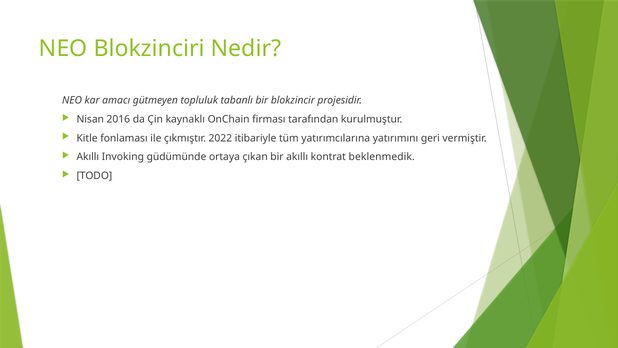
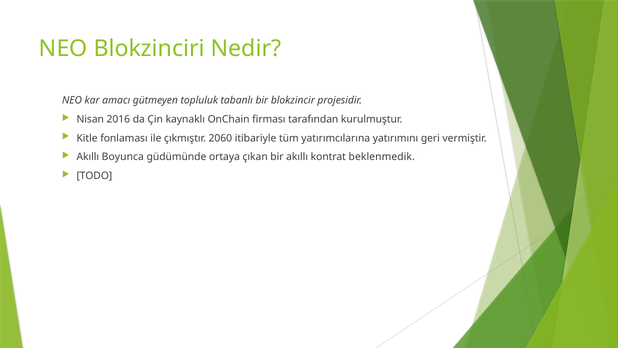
2022: 2022 -> 2060 (220, 138)
Invoking: Invoking -> Boyunca (123, 157)
